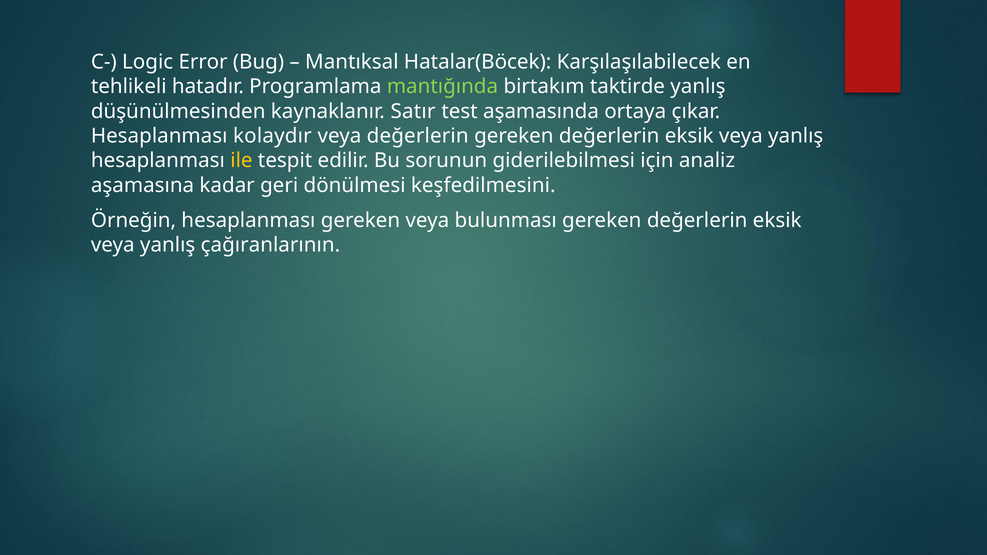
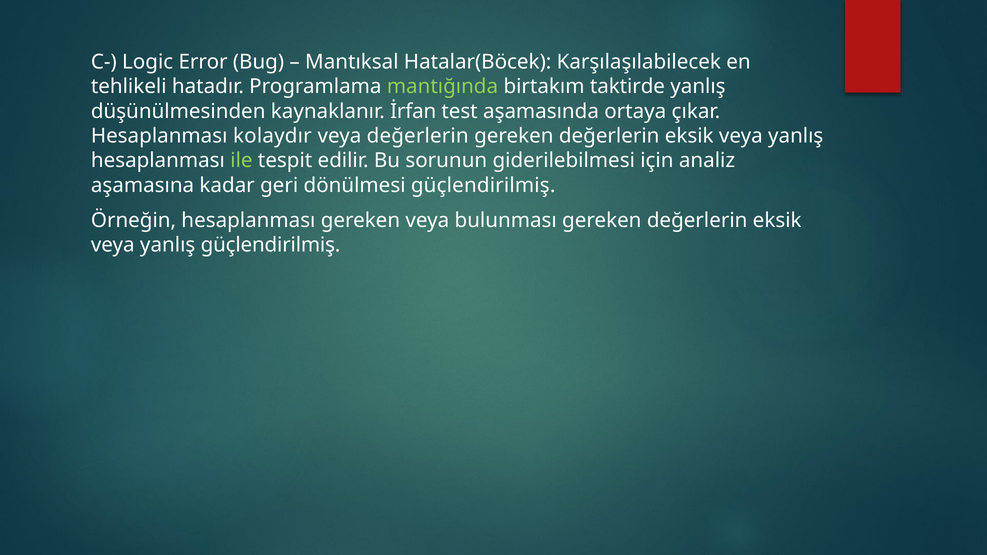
Satır: Satır -> İrfan (413, 111)
ile colour: yellow -> light green (241, 161)
dönülmesi keşfedilmesini: keşfedilmesini -> güçlendirilmiş (483, 185)
yanlış çağıranlarının: çağıranlarının -> güçlendirilmiş (271, 245)
